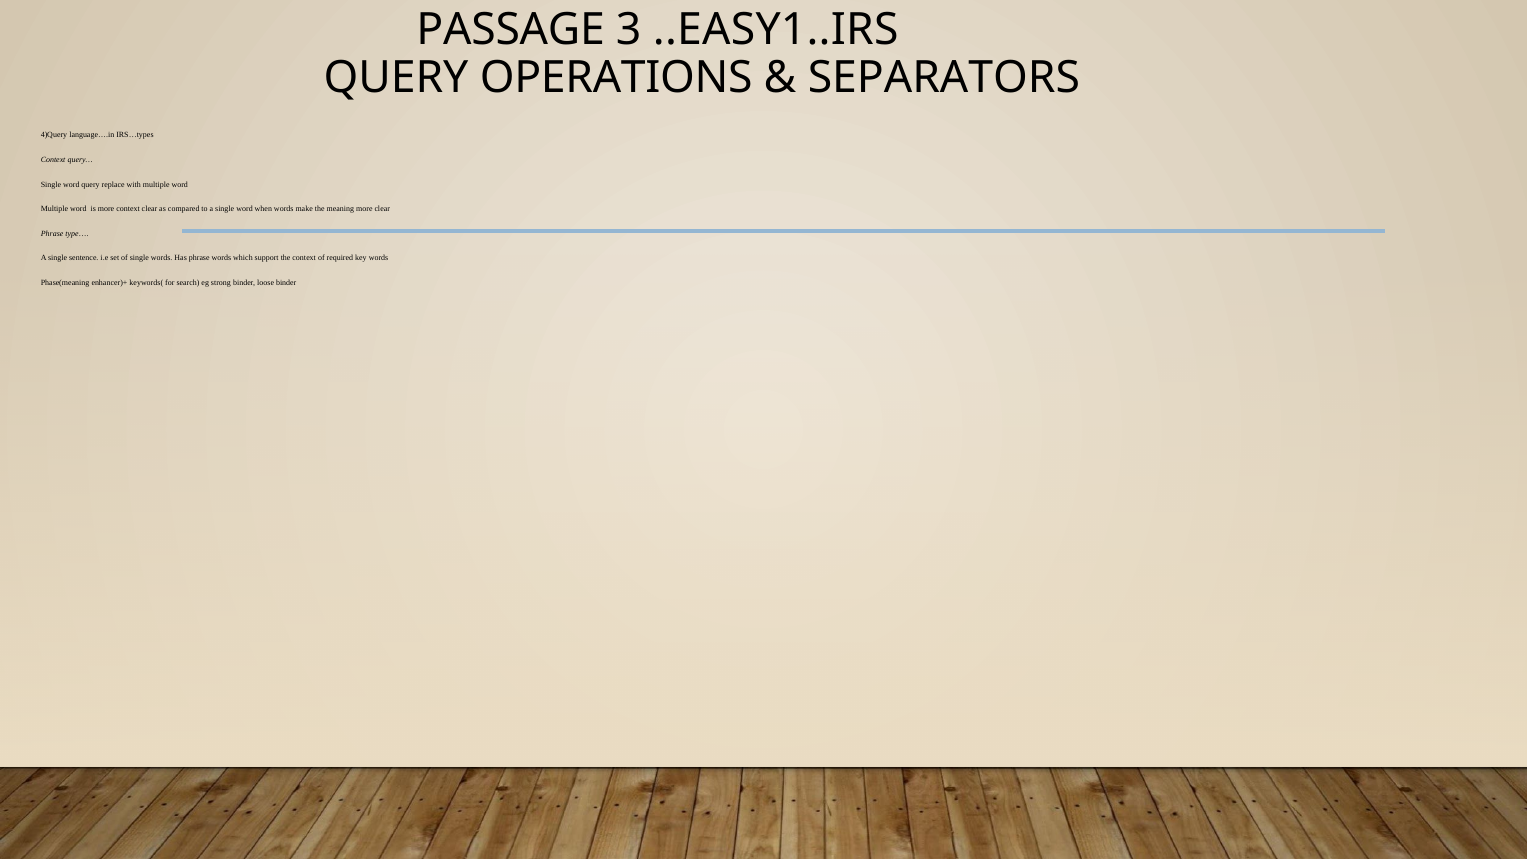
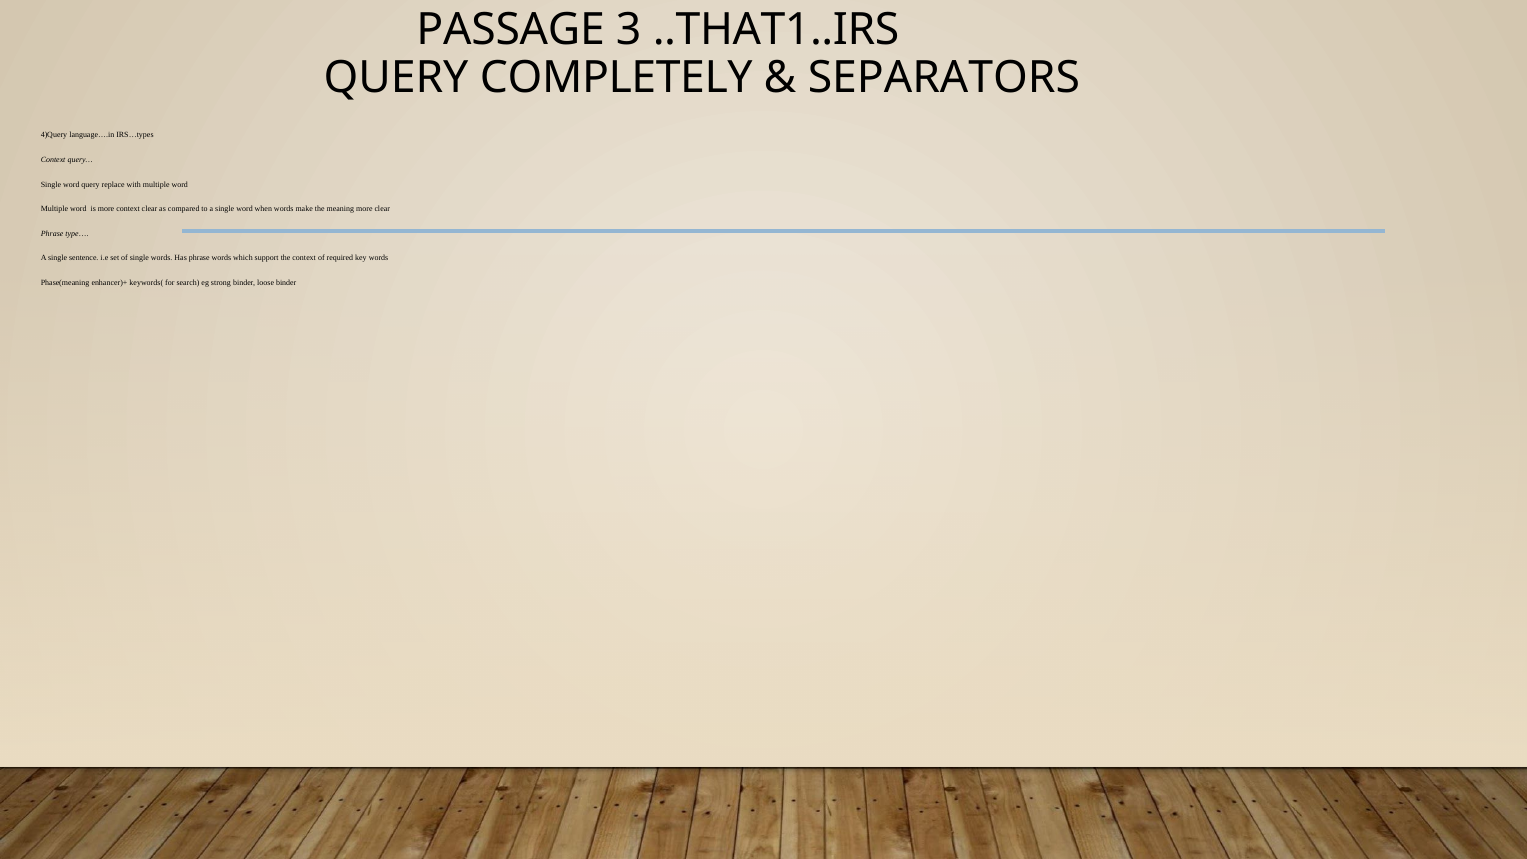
..EASY1..IRS: ..EASY1..IRS -> ..THAT1..IRS (776, 30)
OPERATIONS: OPERATIONS -> COMPLETELY (616, 78)
